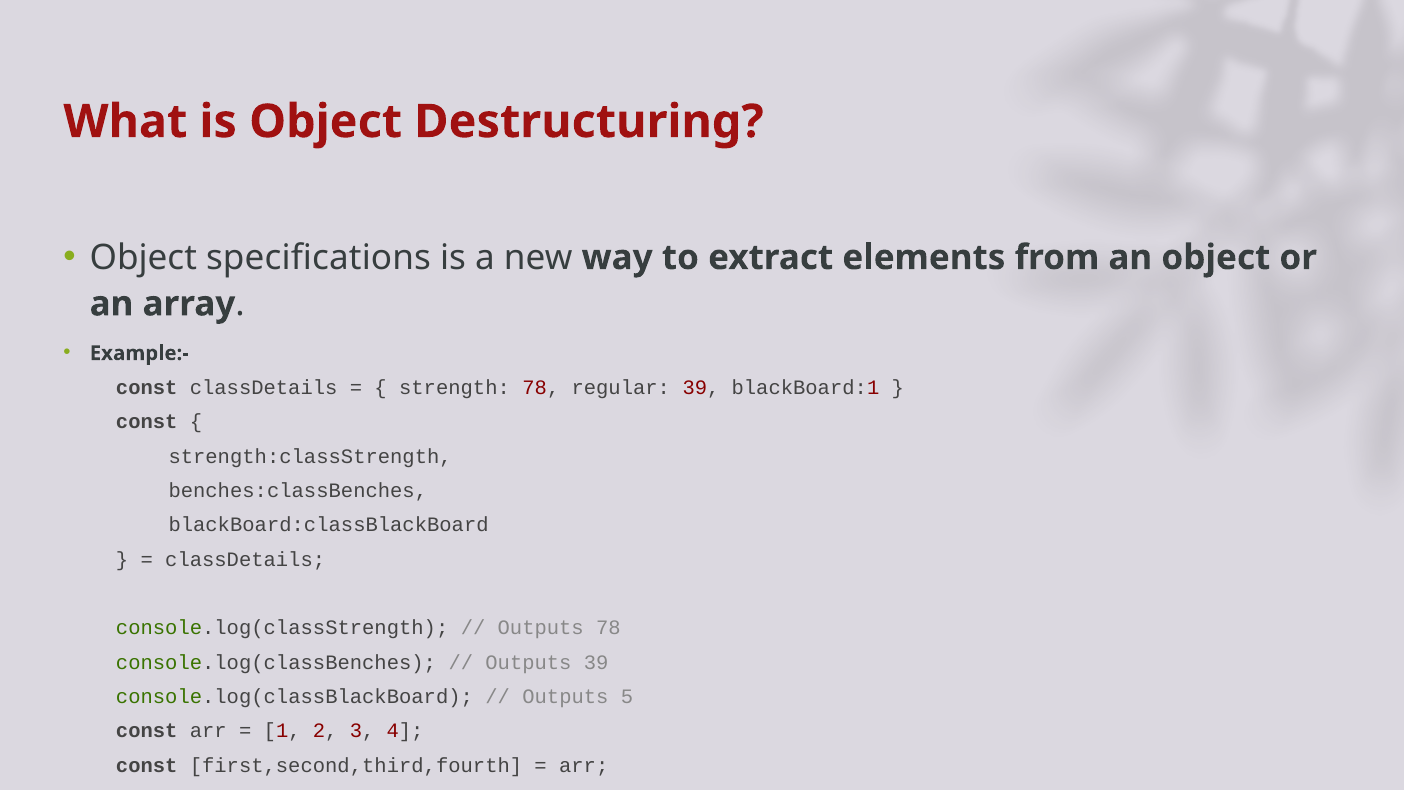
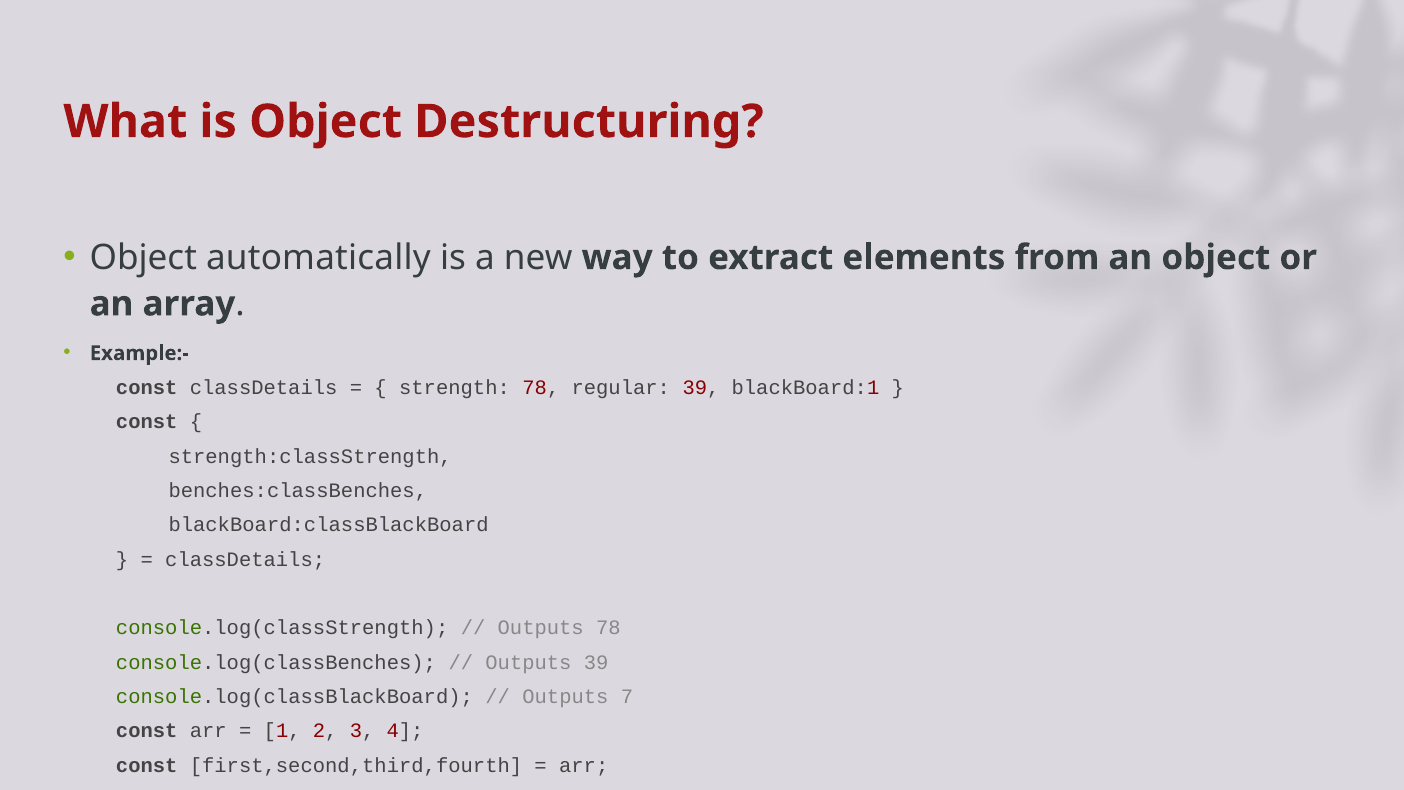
specifications: specifications -> automatically (318, 257)
5: 5 -> 7 (627, 696)
